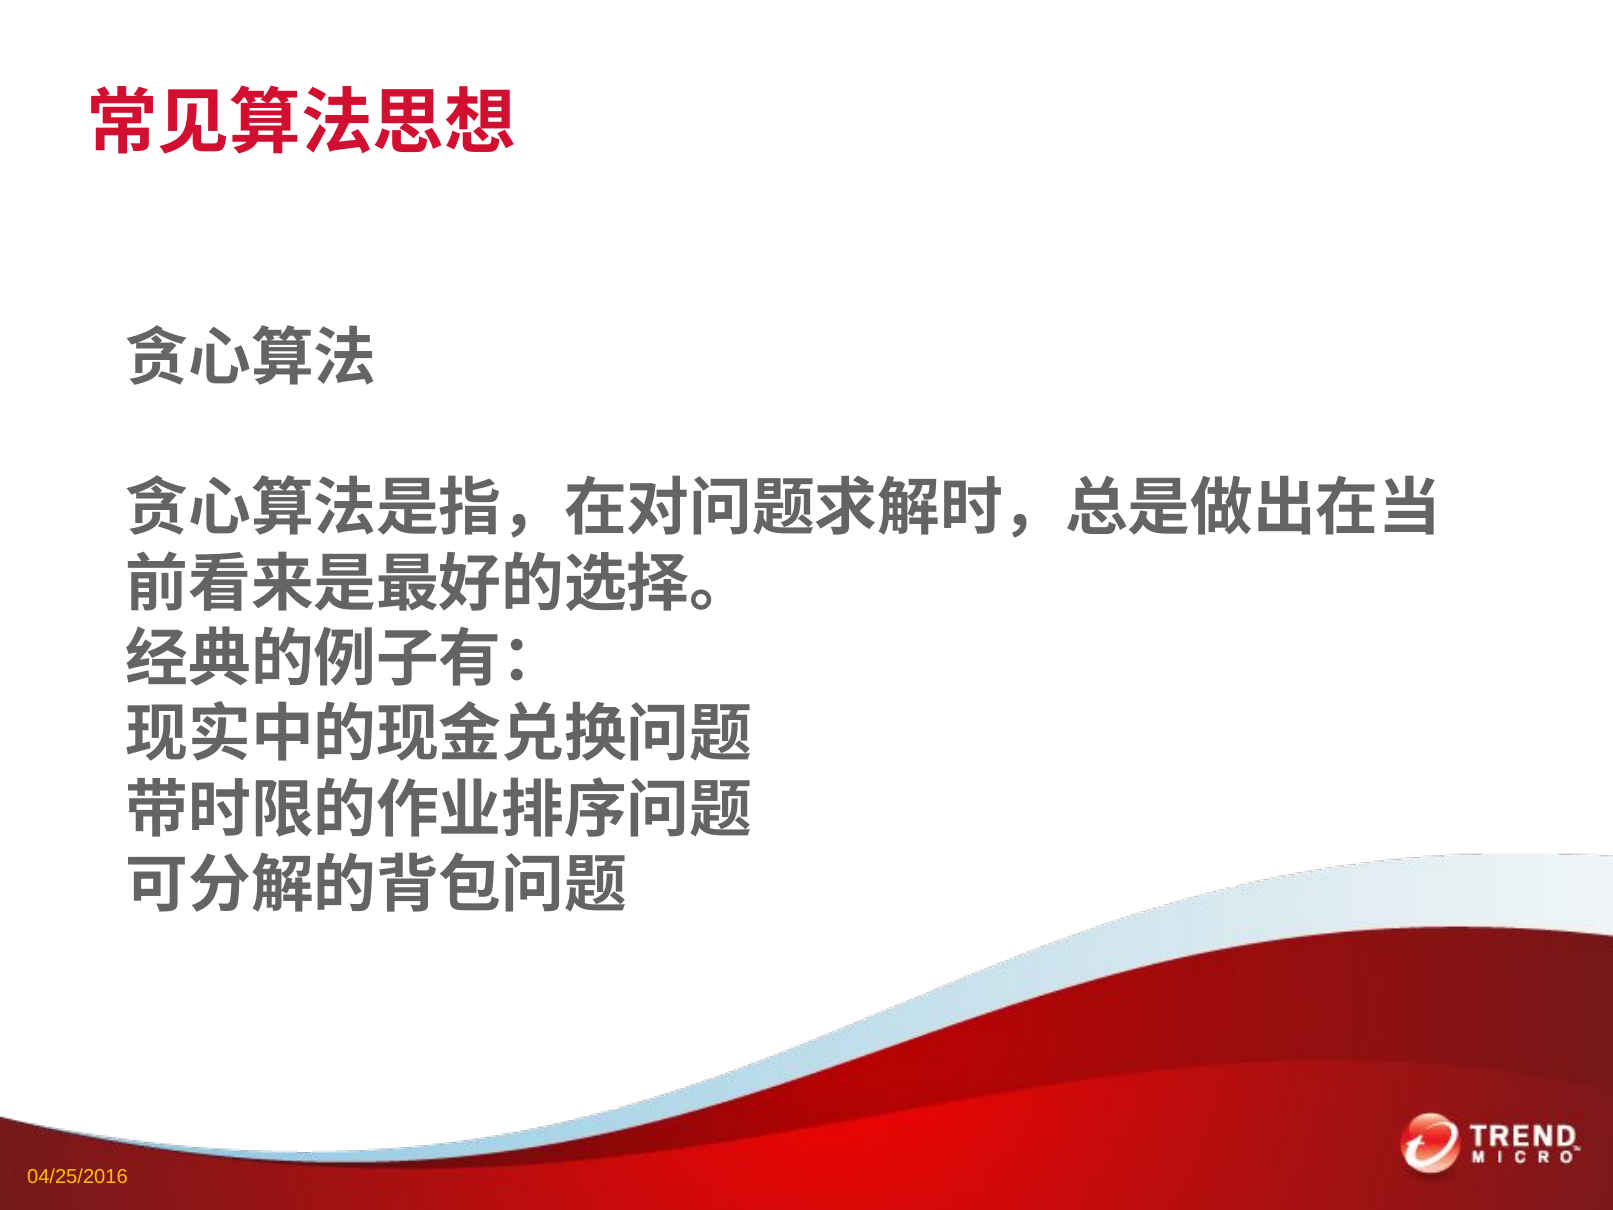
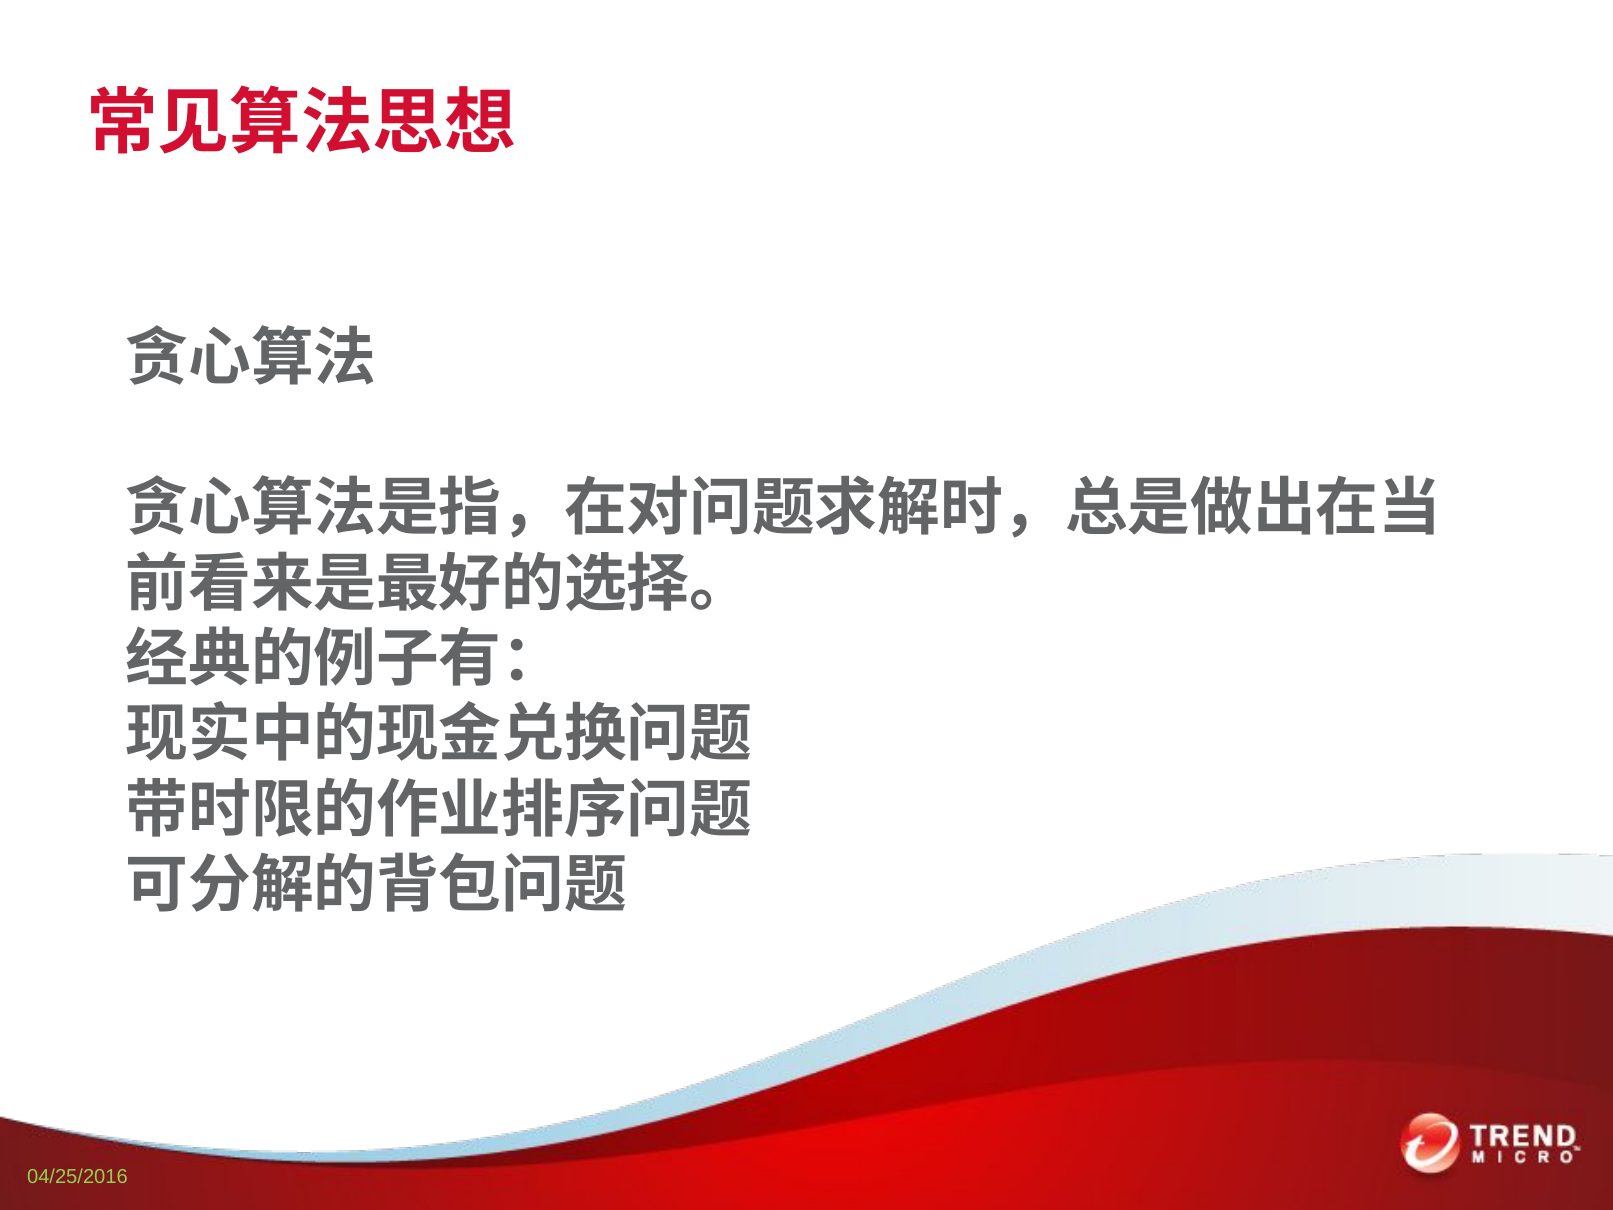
04/25/2016 colour: yellow -> light green (77, 1176)
